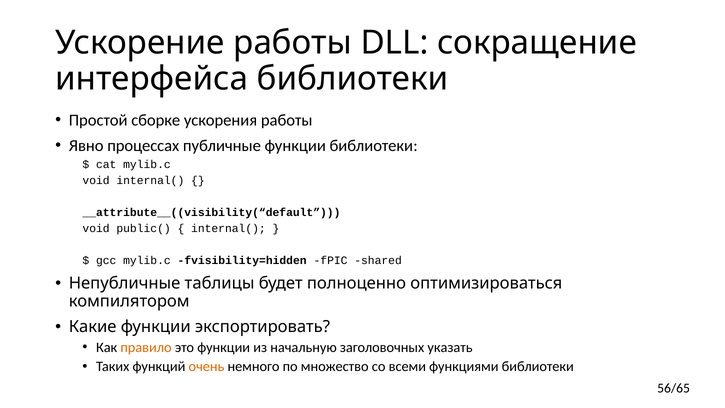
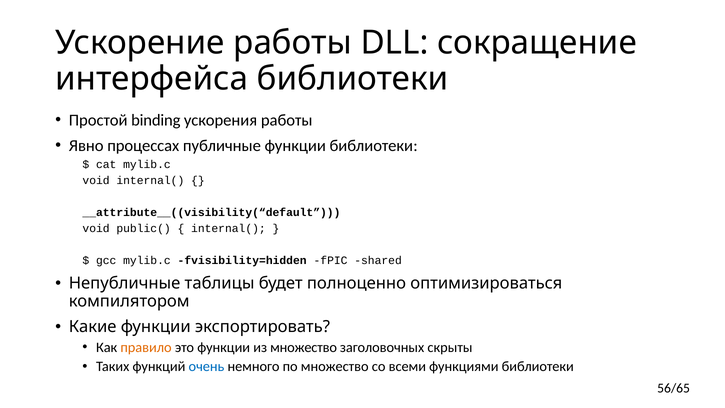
сборке: сборке -> binding (156, 120)
из начальную: начальную -> множество (304, 347)
указать: указать -> скрыты (450, 347)
очень colour: orange -> blue (206, 366)
